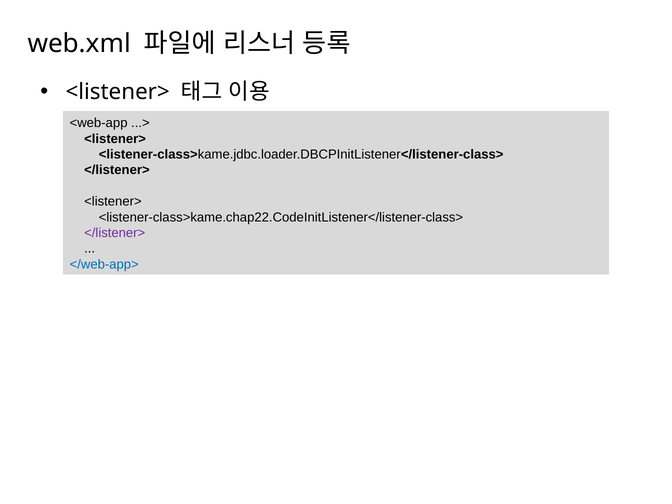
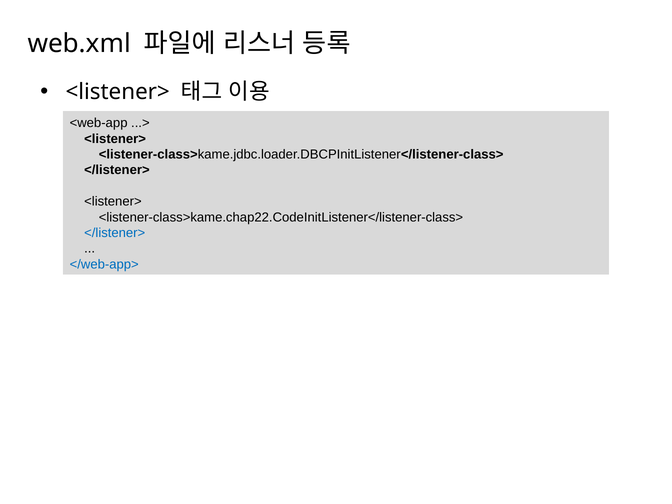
</listener> colour: purple -> blue (115, 233)
